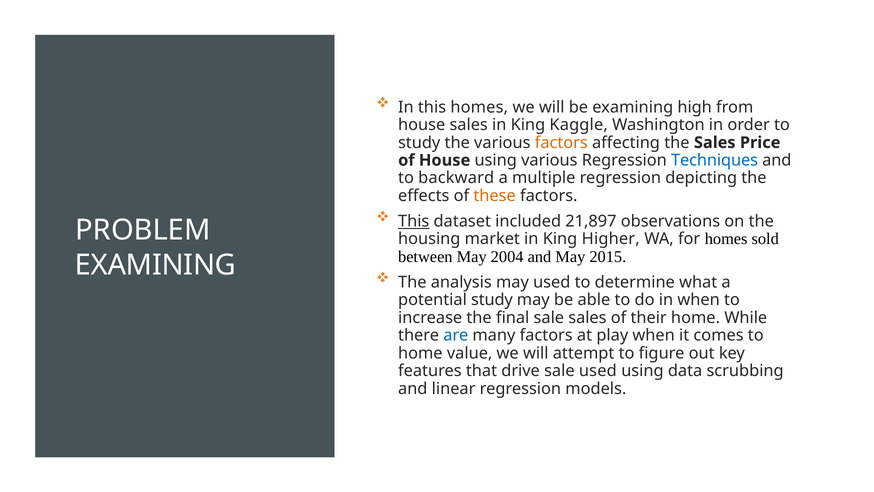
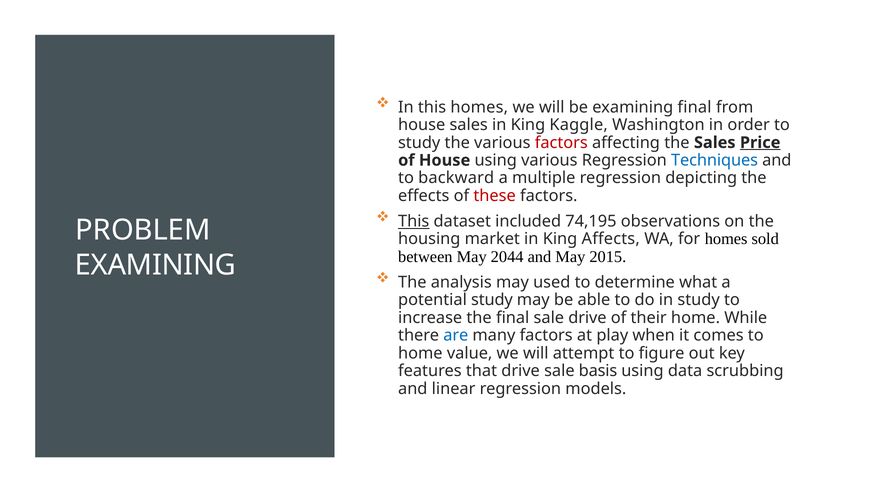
examining high: high -> final (695, 107)
factors colour: orange -> red (561, 142)
Price underline: none -> present (760, 142)
these colour: orange -> red (495, 196)
21,897: 21,897 -> 74,195 (591, 221)
Higher: Higher -> Affects (611, 239)
2004: 2004 -> 2044 (507, 257)
in when: when -> study (699, 300)
sale sales: sales -> drive (587, 318)
sale used: used -> basis (598, 371)
